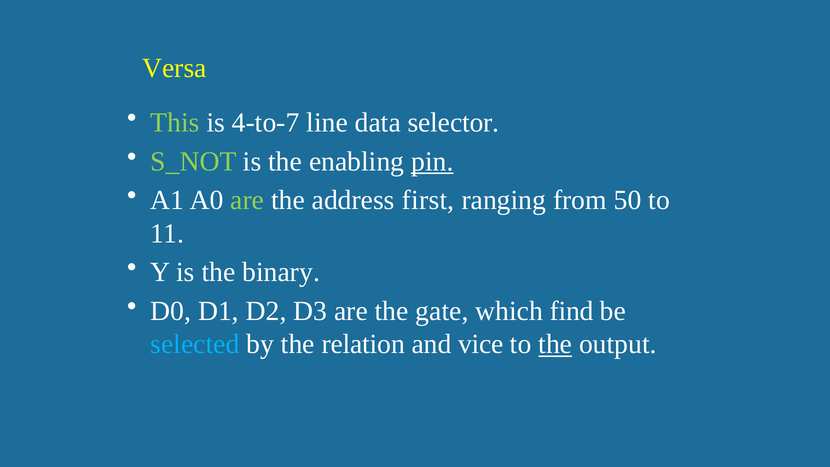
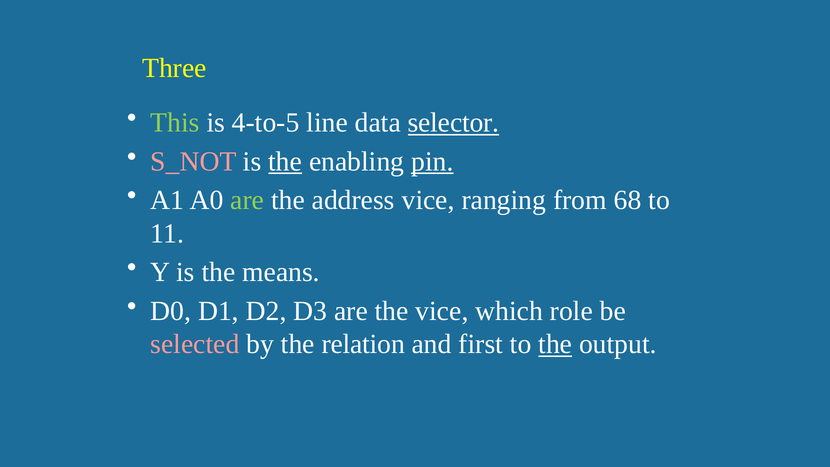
Versa: Versa -> Three (174, 68)
4-to-7: 4-to-7 -> 4-to-5 (266, 123)
selector underline: none -> present (454, 123)
S_NOT colour: light green -> pink (193, 161)
the underline: none -> present (285, 161)
address first: first -> vice (428, 200)
50: 50 -> 68 (628, 200)
binary: binary -> means (281, 272)
the gate: gate -> vice (442, 311)
find: find -> role (571, 311)
selected colour: light blue -> pink (195, 344)
vice: vice -> first (481, 344)
